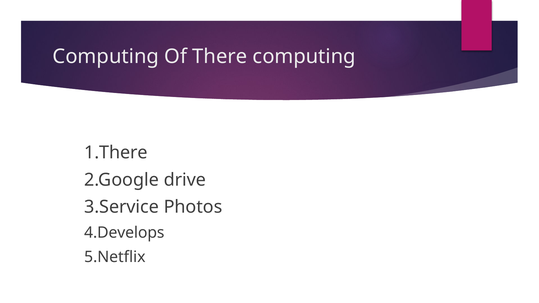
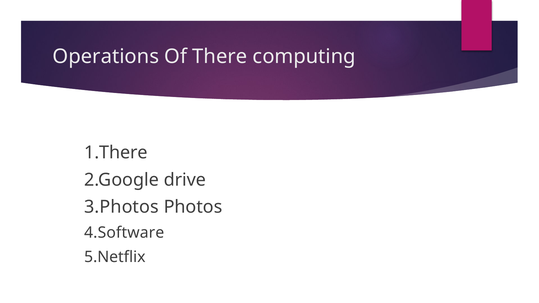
Computing: Computing -> Operations (106, 56)
3.Service: 3.Service -> 3.Photos (121, 207)
4.Develops: 4.Develops -> 4.Software (124, 233)
